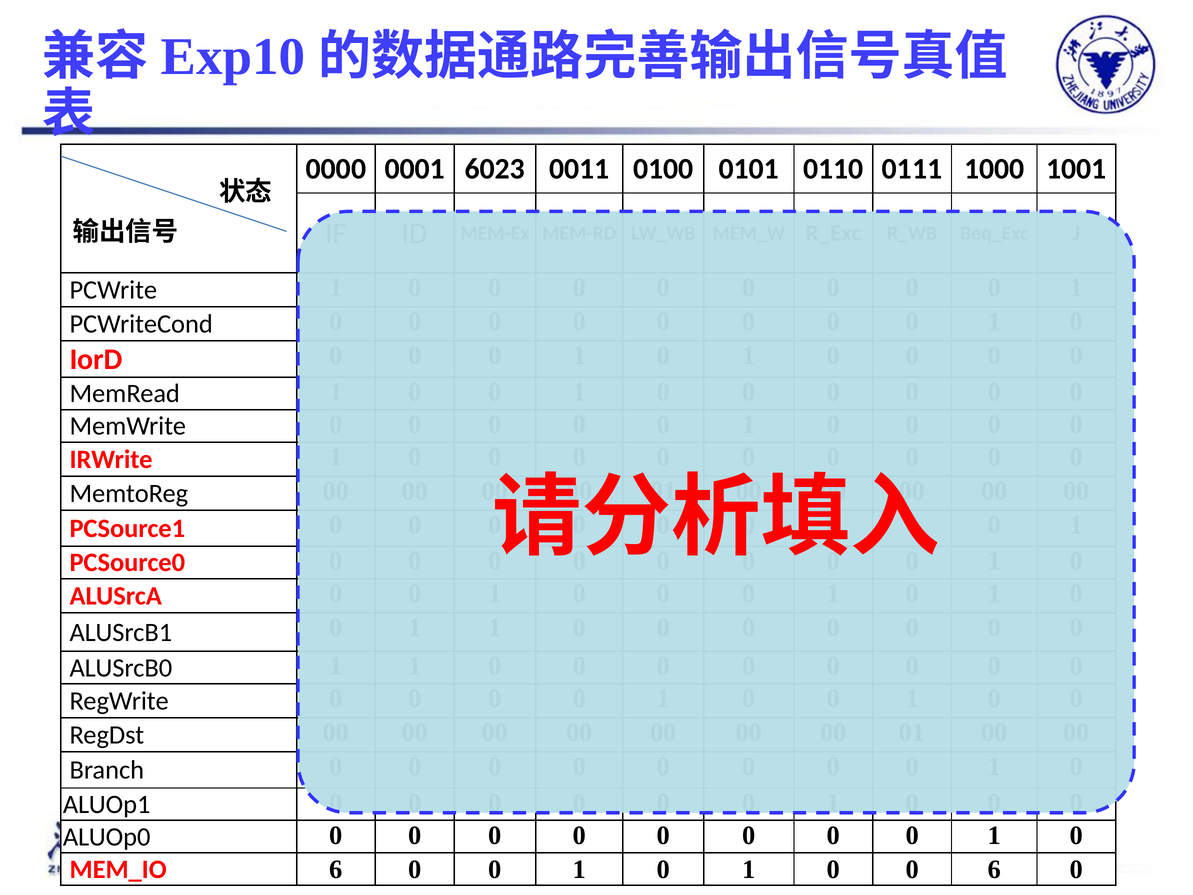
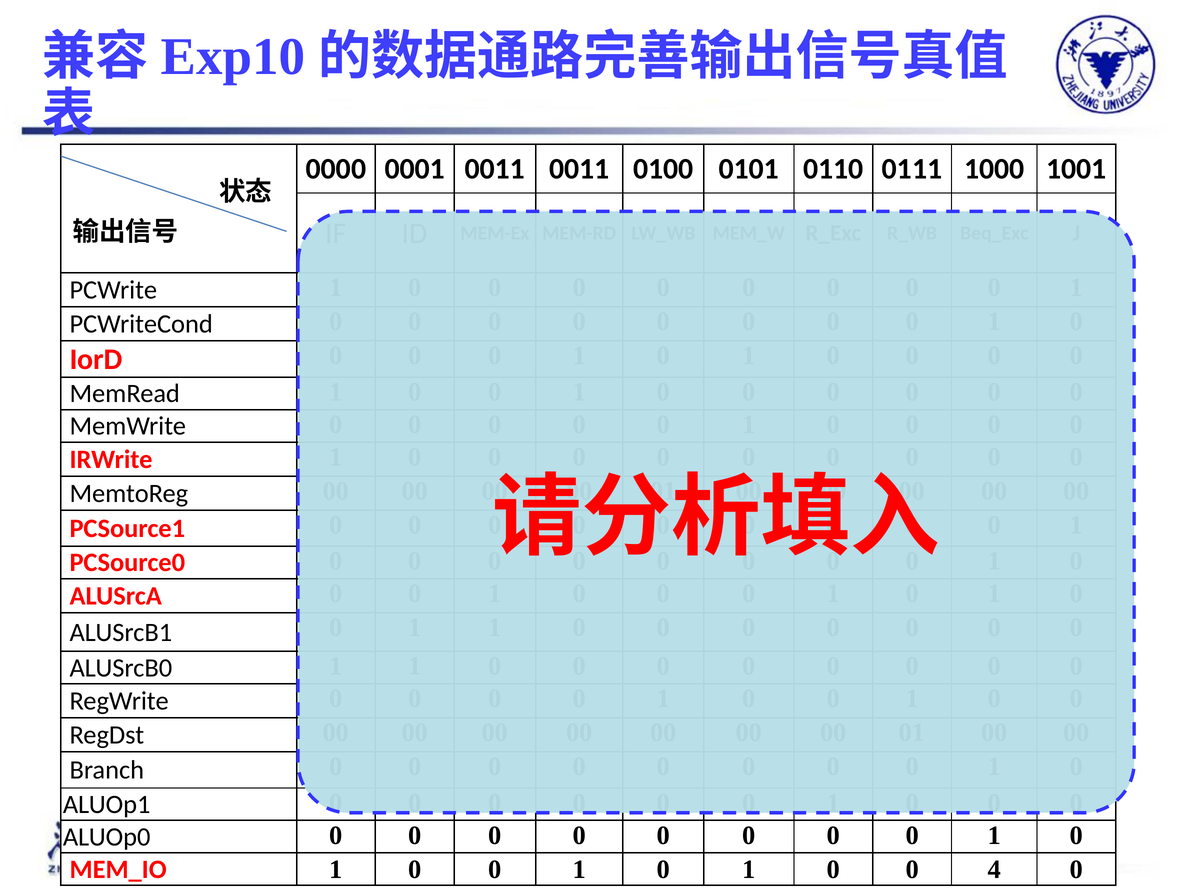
0001 6023: 6023 -> 0011 (495, 169)
6: 6 -> 1 (336, 869)
0 6: 6 -> 4 (994, 869)
